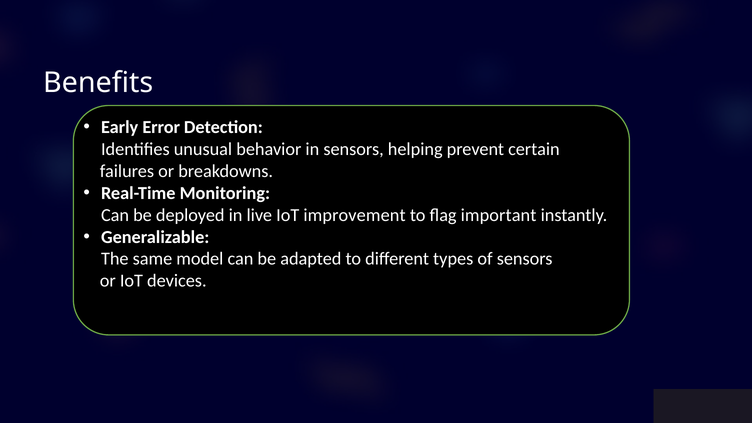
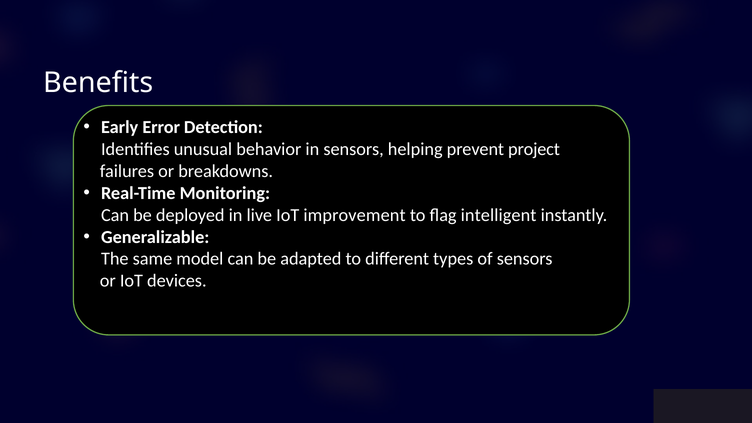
certain: certain -> project (534, 149)
important: important -> intelligent (499, 215)
